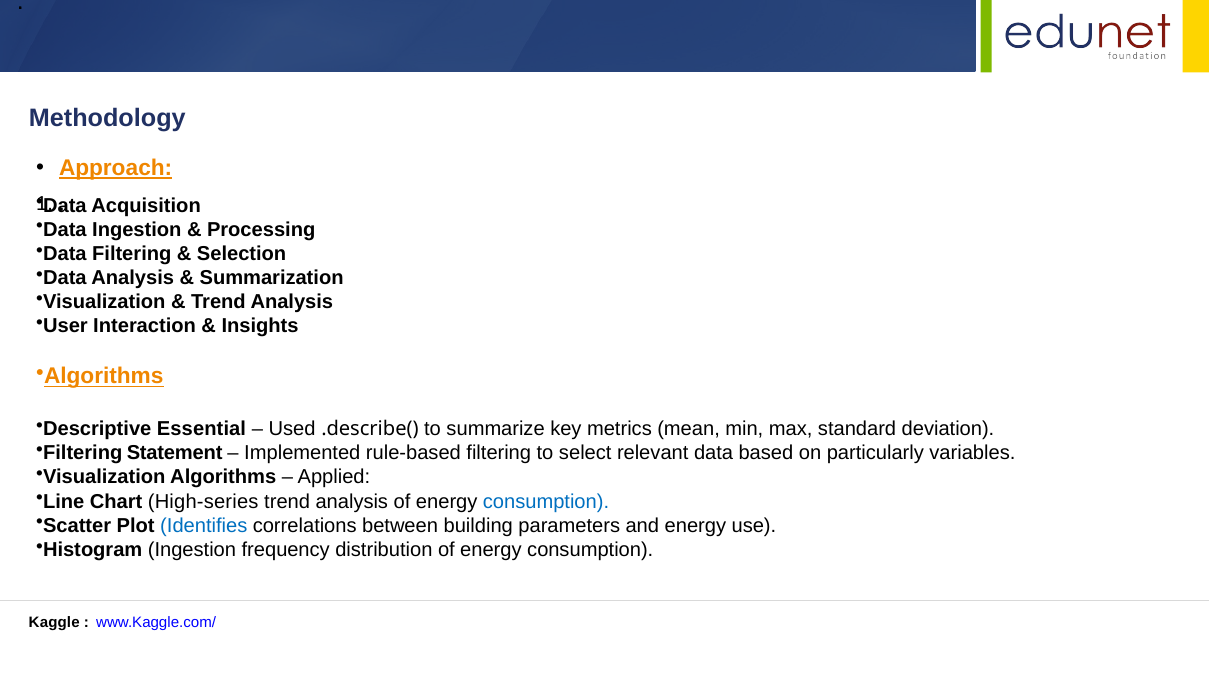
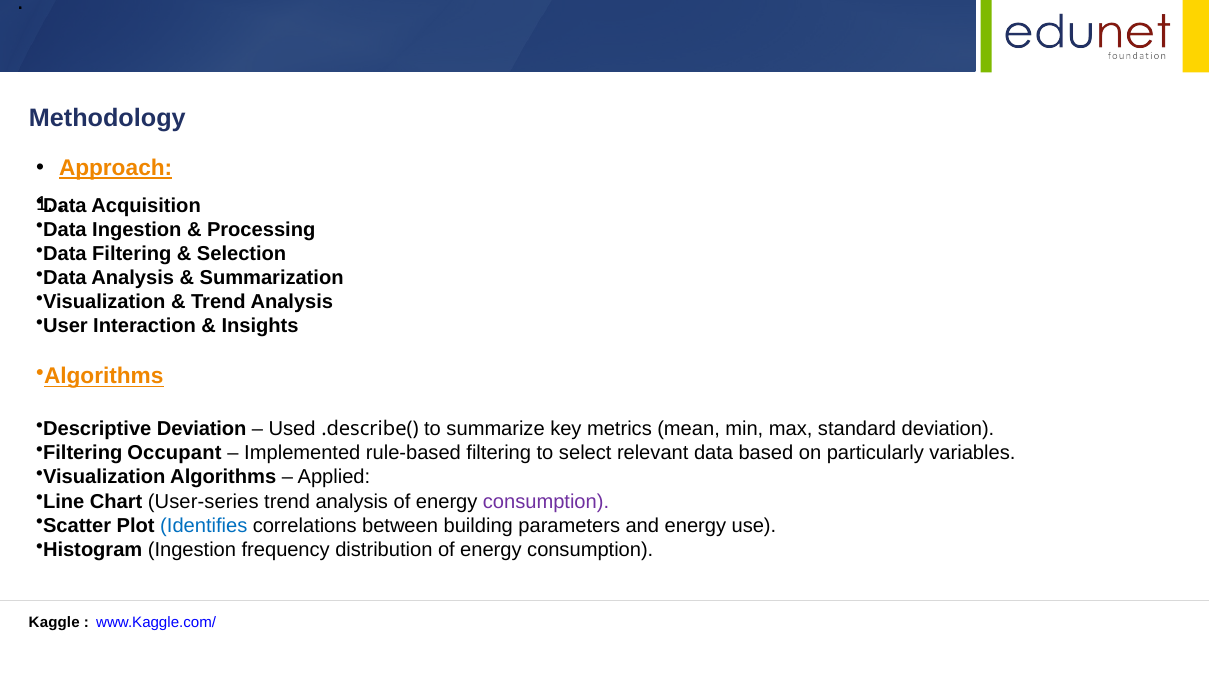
Descriptive Essential: Essential -> Deviation (202, 429)
Statement: Statement -> Occupant (174, 453)
High-series: High-series -> User-series (203, 502)
consumption colour: blue -> purple (546, 502)
